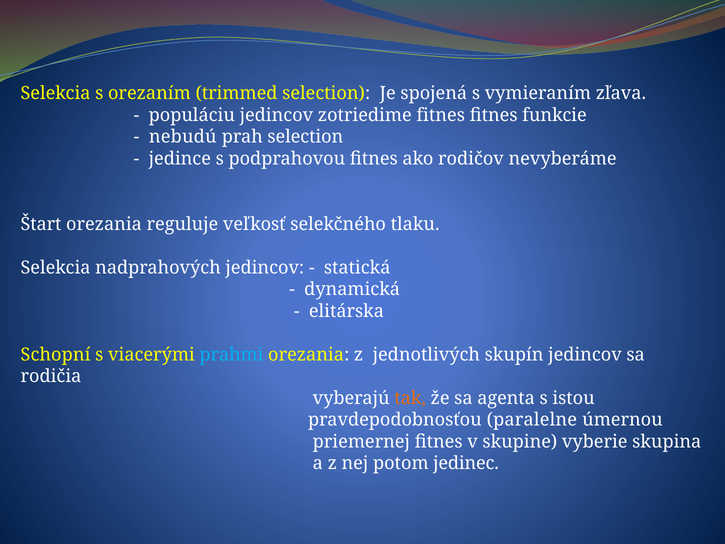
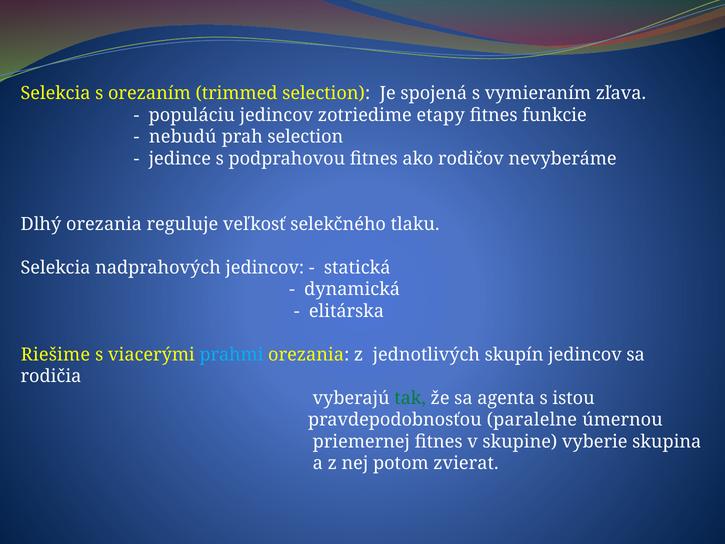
zotriedime fitnes: fitnes -> etapy (441, 115)
Štart: Štart -> Dlhý (41, 224)
Schopní: Schopní -> Riešime (55, 354)
tak colour: orange -> green (410, 398)
jedinec: jedinec -> zvierat (466, 463)
